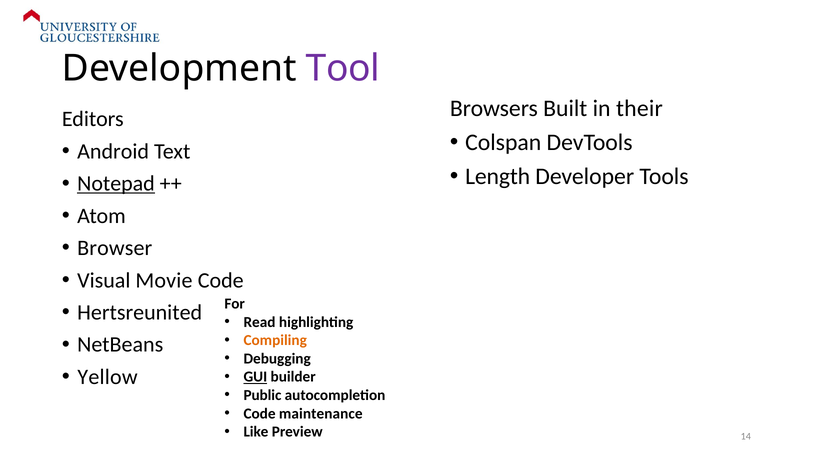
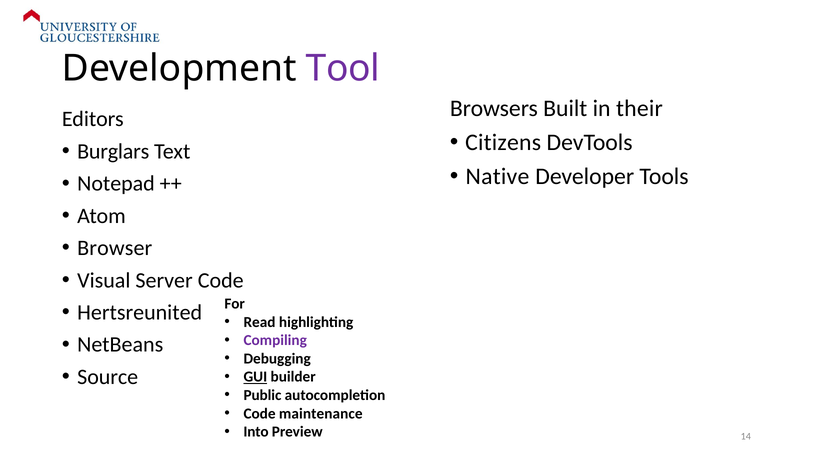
Colspan: Colspan -> Citizens (503, 142)
Android: Android -> Burglars (113, 151)
Length: Length -> Native (497, 176)
Notepad underline: present -> none (116, 184)
Movie: Movie -> Server (164, 280)
Compiling colour: orange -> purple (275, 341)
Yellow: Yellow -> Source (108, 377)
Like: Like -> Into (256, 432)
